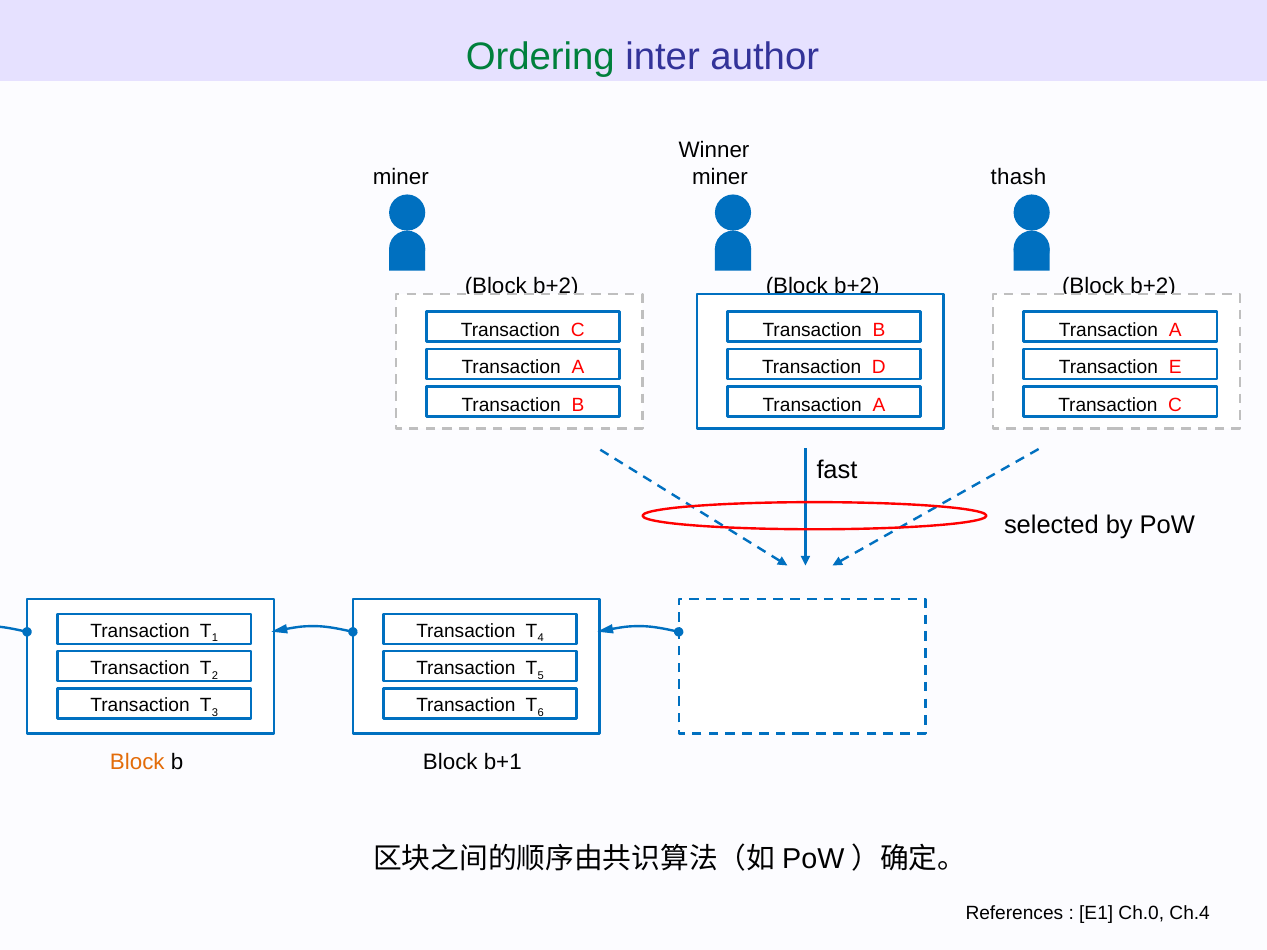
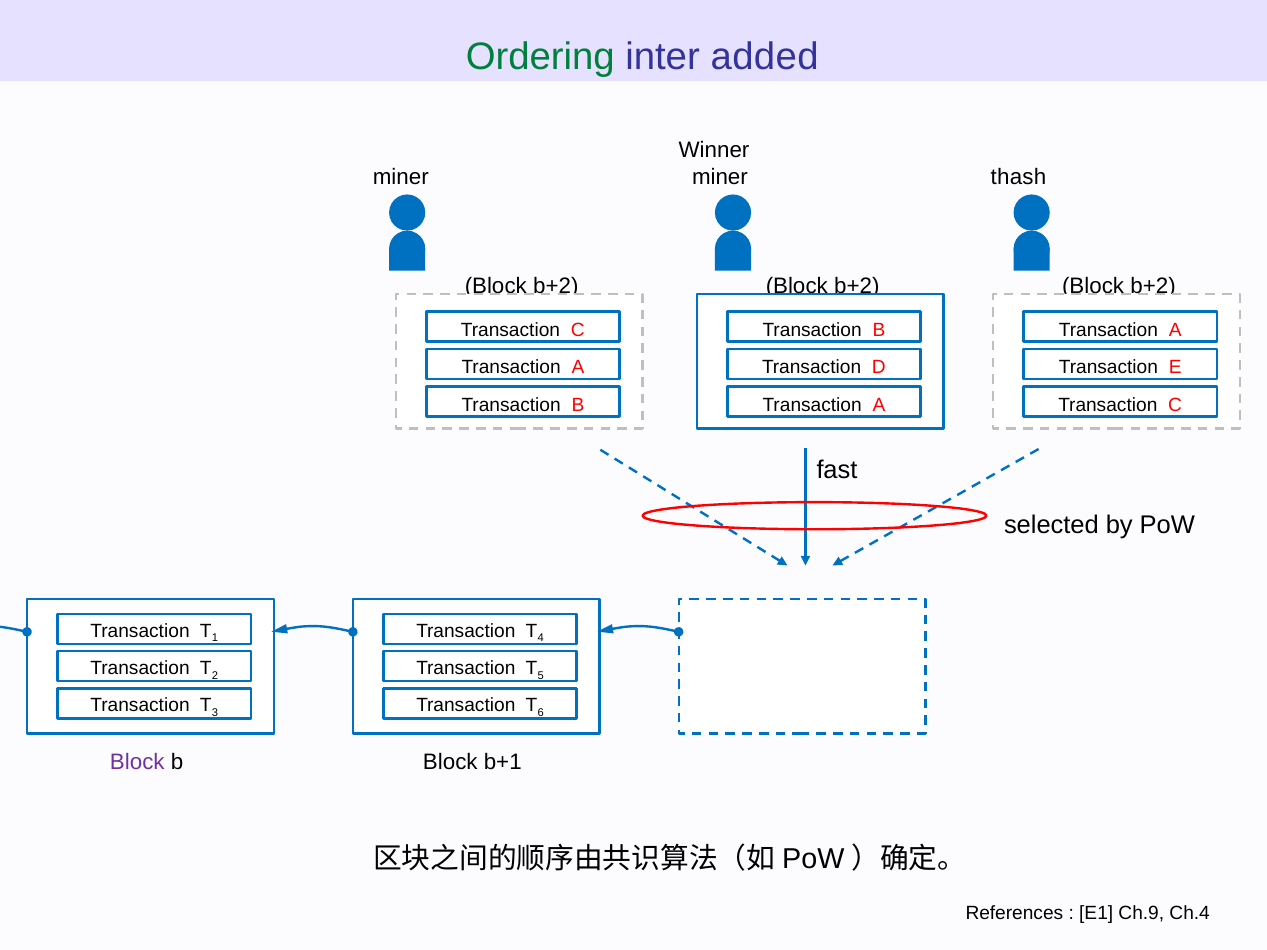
author: author -> added (765, 56)
Block colour: orange -> purple (137, 763)
Ch.0: Ch.0 -> Ch.9 (1141, 914)
